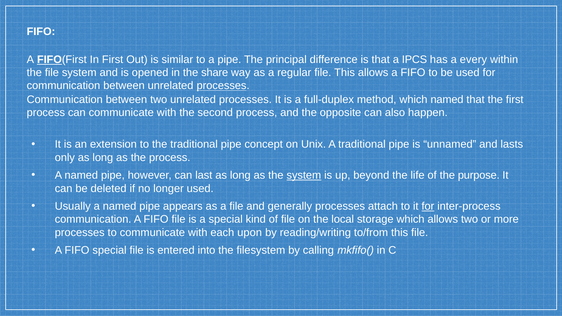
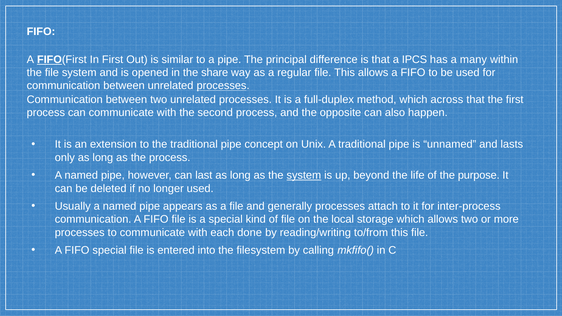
every: every -> many (473, 59)
which named: named -> across (447, 100)
for underline: present -> none (428, 206)
upon: upon -> done (250, 233)
